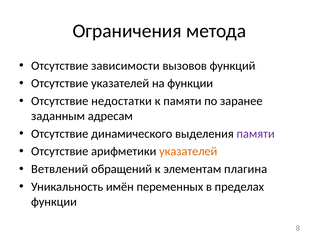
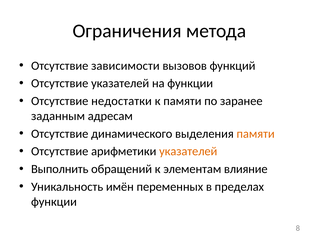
памяти colour: purple -> orange (256, 134)
Ветвлений: Ветвлений -> Выполнить (60, 169)
плагина: плагина -> влияние (246, 169)
